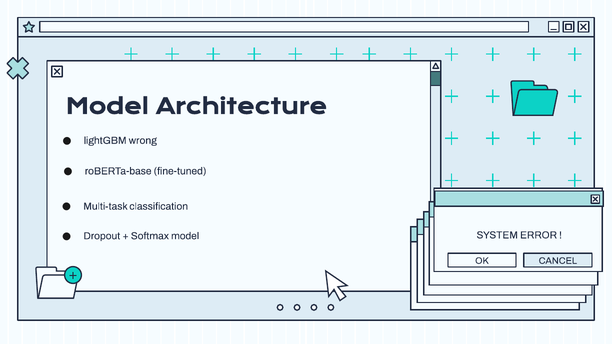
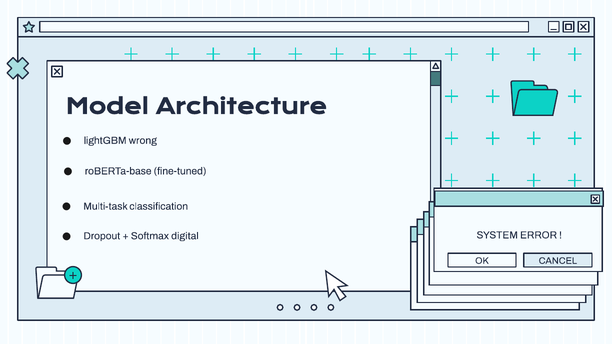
Softmax model: model -> digital (185, 236)
